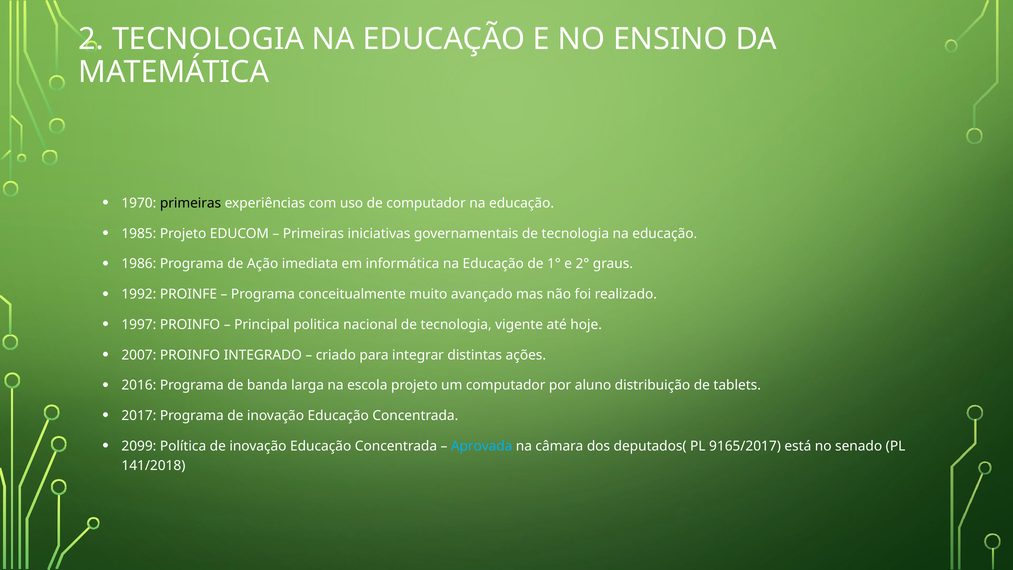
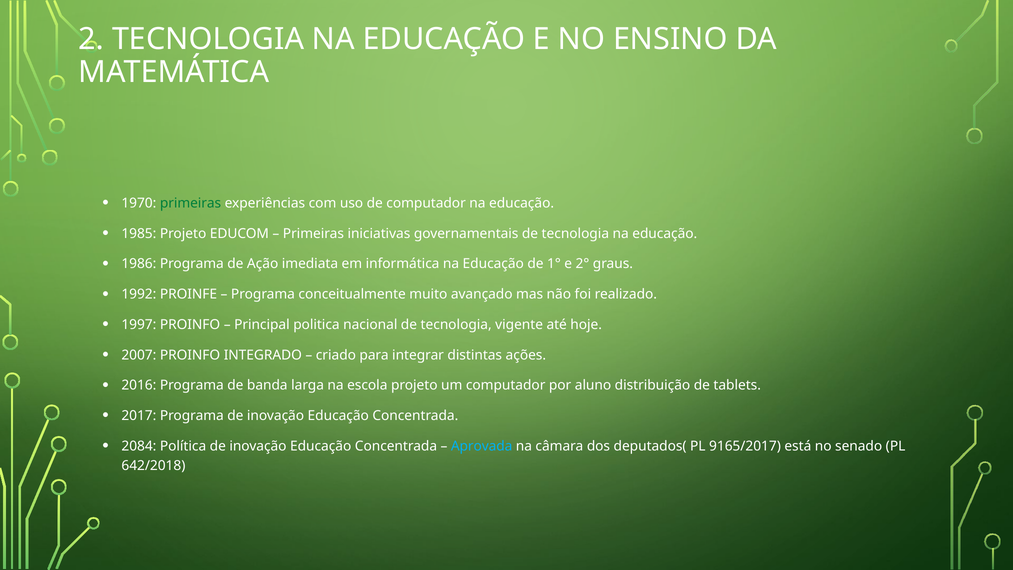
primeiras colour: black -> green (191, 203)
2099: 2099 -> 2084 (139, 446)
141/2018: 141/2018 -> 642/2018 (153, 466)
